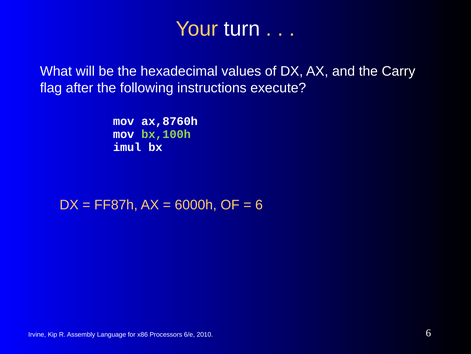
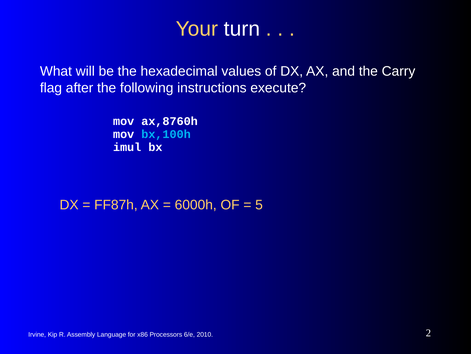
bx,100h colour: light green -> light blue (166, 134)
6: 6 -> 5 (259, 205)
2010 6: 6 -> 2 (428, 332)
